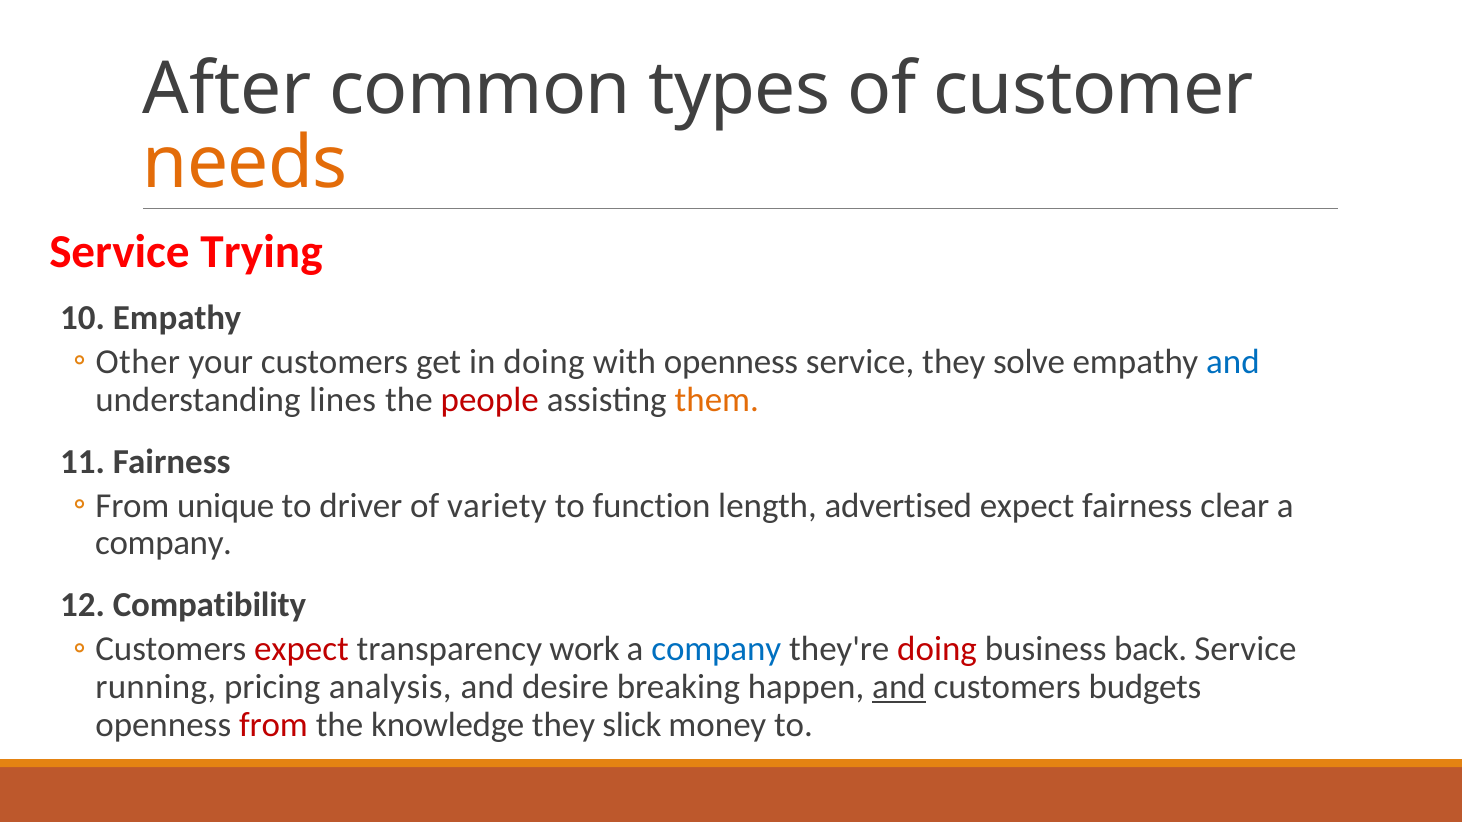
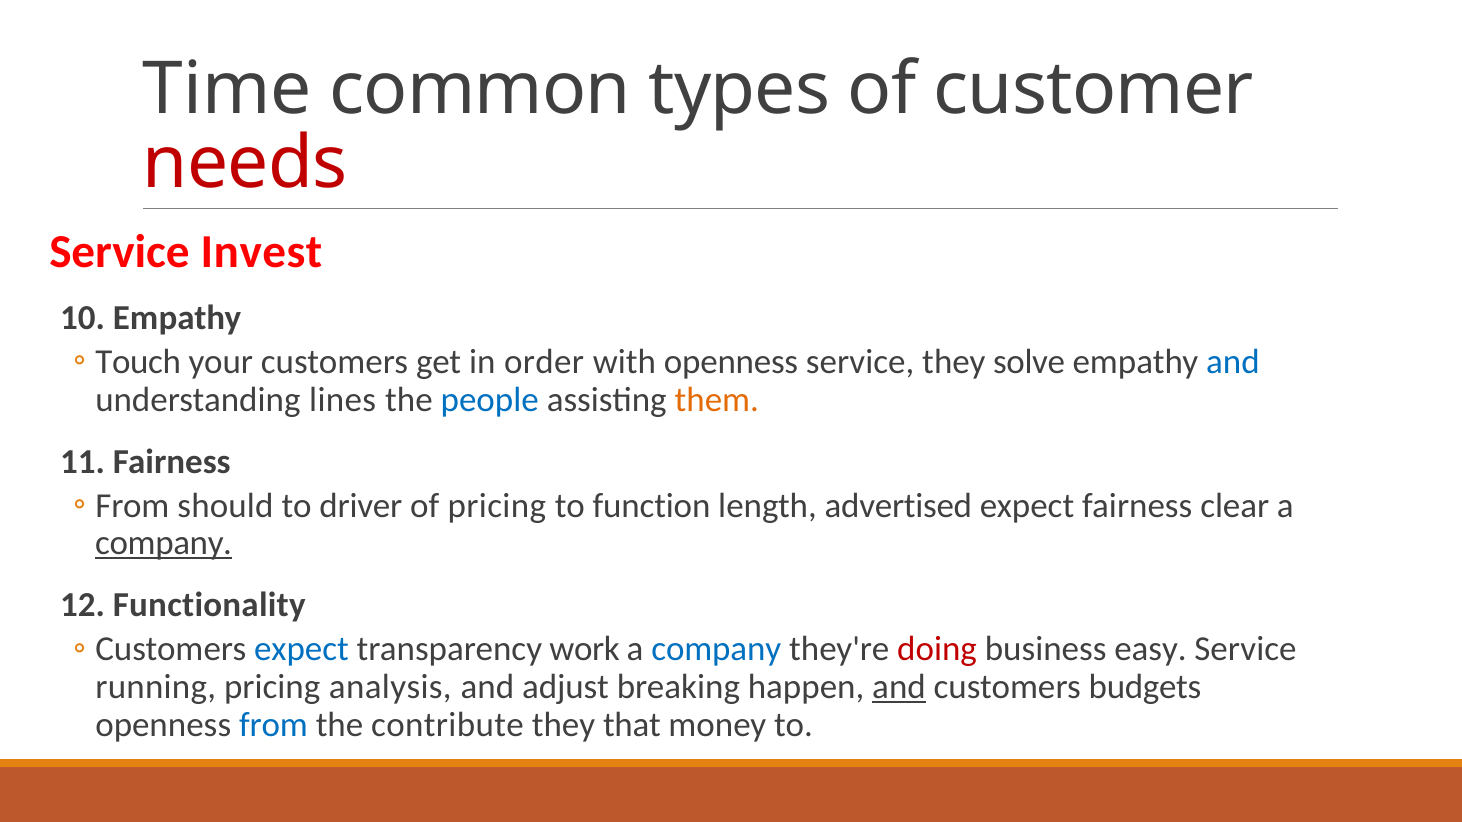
After: After -> Time (227, 89)
needs colour: orange -> red (245, 164)
Trying: Trying -> Invest (261, 252)
Other: Other -> Touch (138, 362)
in doing: doing -> order (544, 362)
people colour: red -> blue (490, 400)
unique: unique -> should (225, 506)
of variety: variety -> pricing (497, 506)
company underline: none -> present (164, 544)
Compatibility: Compatibility -> Functionality (209, 606)
expect colour: red -> blue (301, 650)
back: back -> easy (1150, 650)
desire: desire -> adjust (566, 687)
from colour: red -> blue (273, 725)
knowledge: knowledge -> contribute (447, 725)
slick: slick -> that (632, 725)
